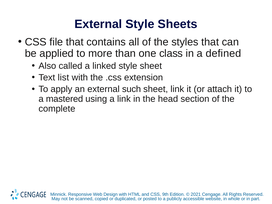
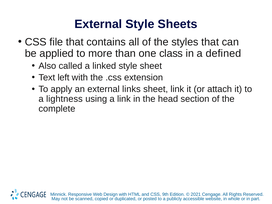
list: list -> left (63, 78)
such: such -> links (131, 89)
mastered: mastered -> lightness (64, 99)
